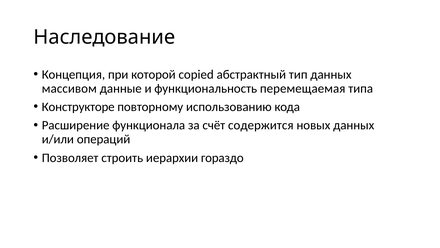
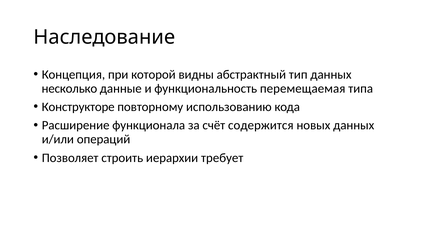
copied: copied -> видны (196, 74)
массивом: массивом -> несколько (69, 88)
гораздо: гораздо -> требует (222, 157)
